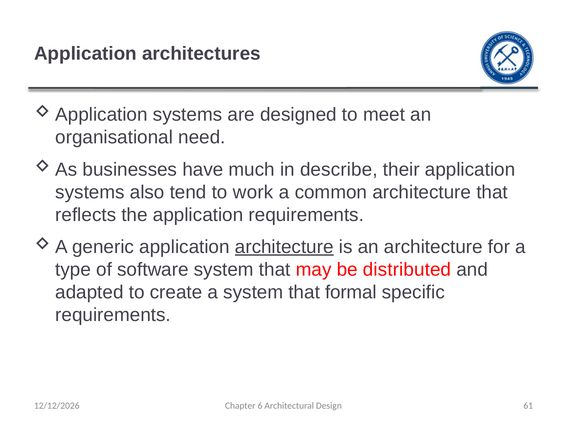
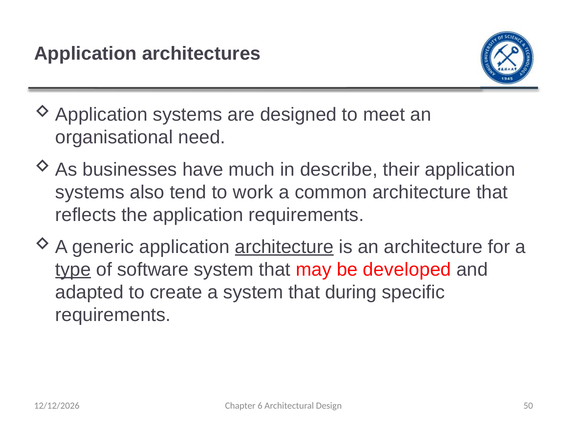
type underline: none -> present (73, 270)
distributed: distributed -> developed (407, 270)
formal: formal -> during (351, 292)
61: 61 -> 50 (528, 406)
